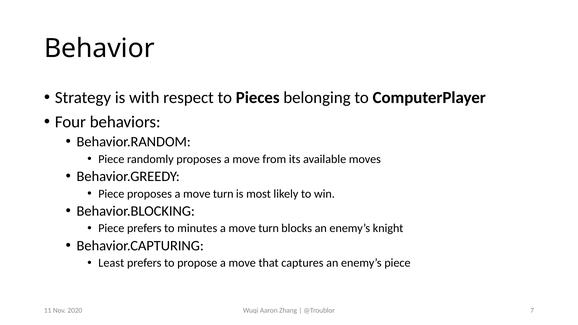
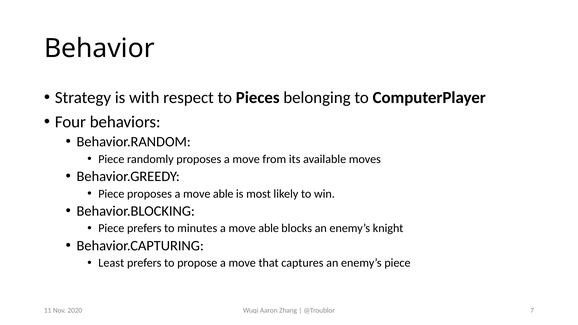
proposes a move turn: turn -> able (223, 194)
turn: turn -> able (269, 228)
